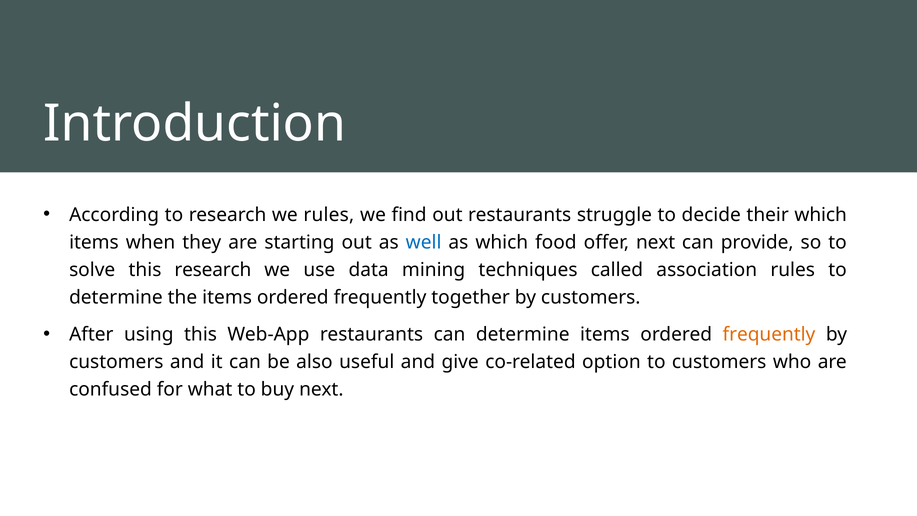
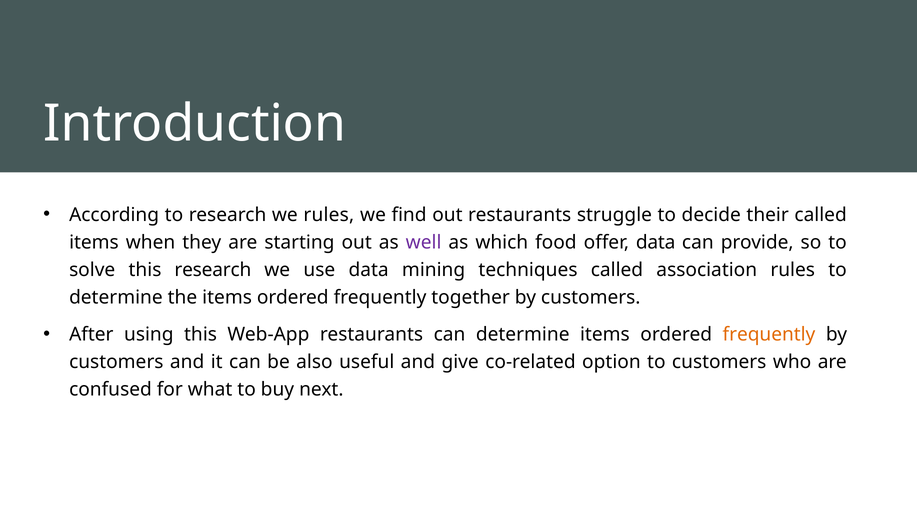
their which: which -> called (821, 215)
well colour: blue -> purple (424, 242)
offer next: next -> data (656, 242)
